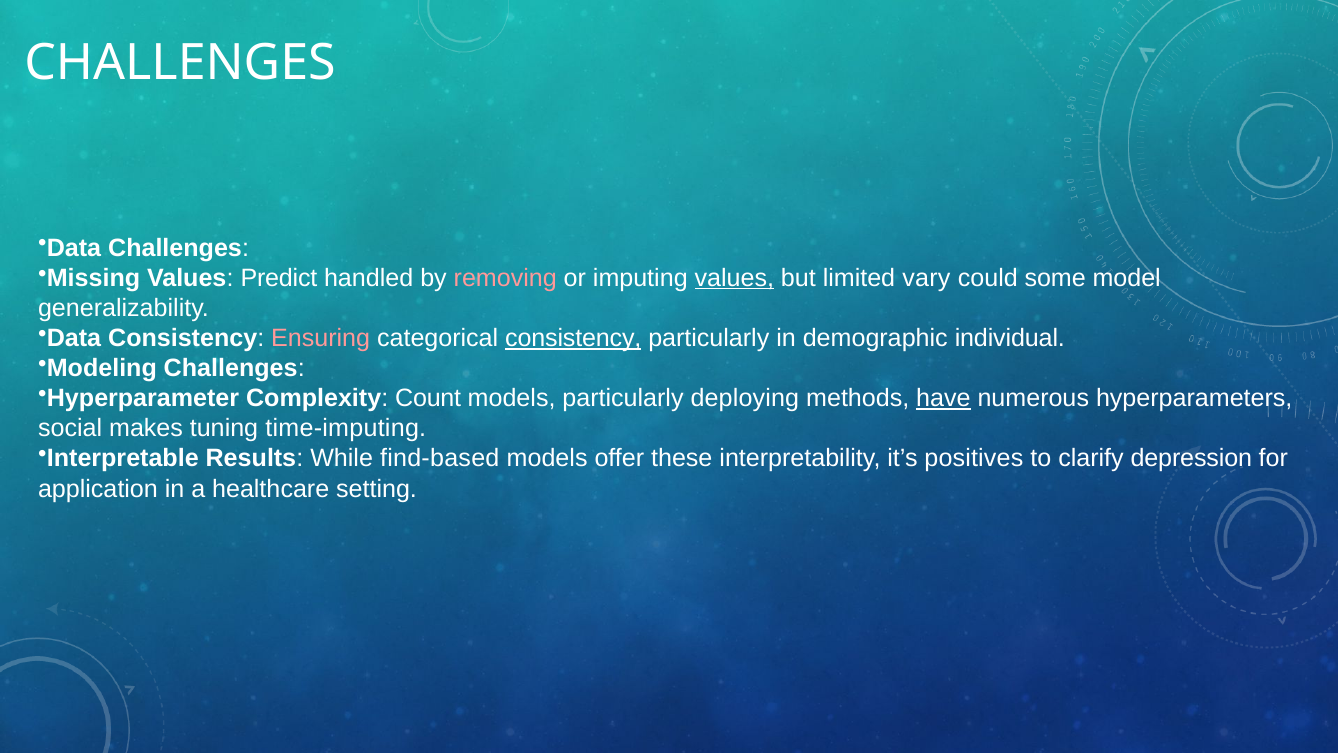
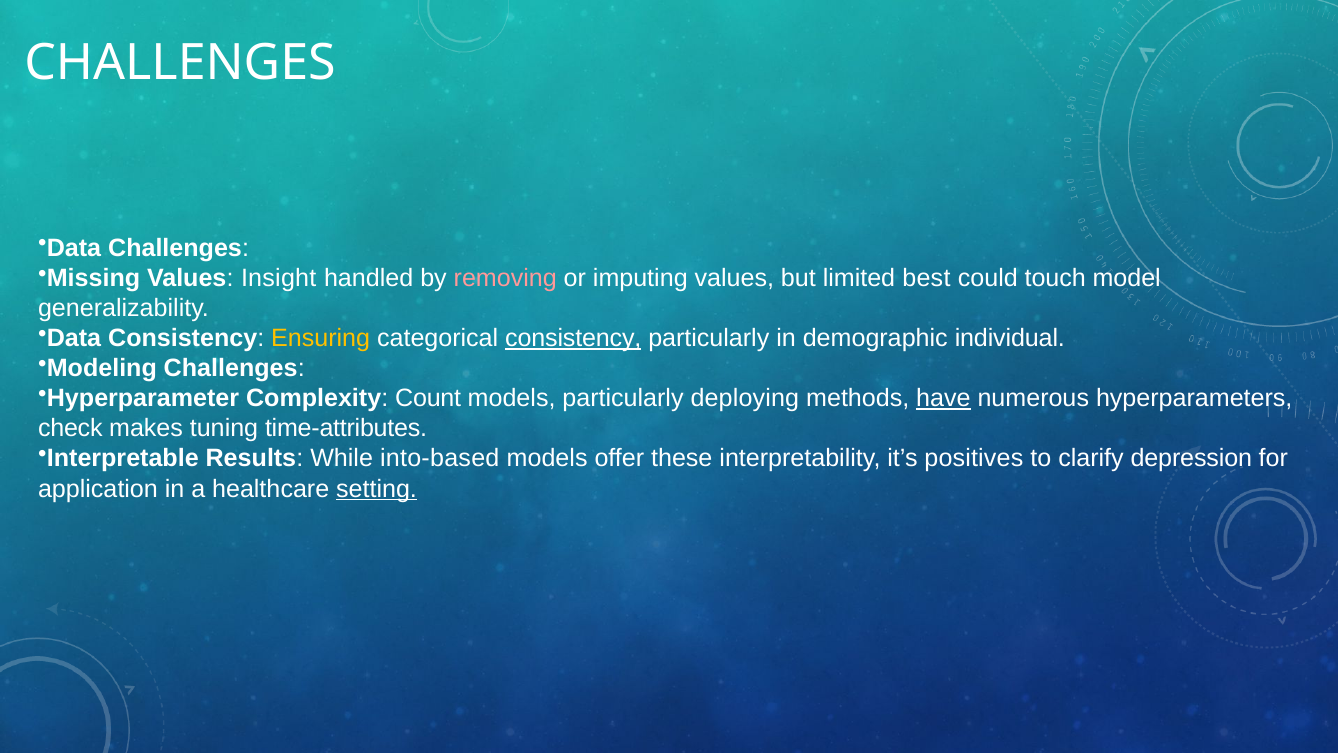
Predict: Predict -> Insight (279, 278)
values underline: present -> none (734, 278)
vary: vary -> best (926, 278)
some: some -> touch (1055, 278)
Ensuring colour: pink -> yellow (321, 338)
social: social -> check (70, 428)
time-imputing: time-imputing -> time-attributes (346, 428)
find-based: find-based -> into-based (440, 458)
setting underline: none -> present (377, 489)
